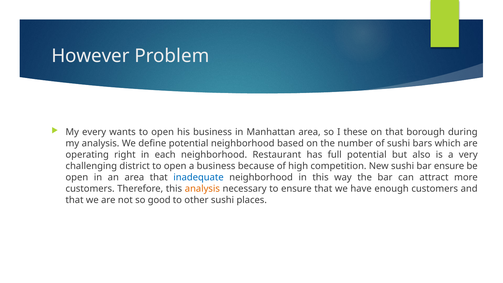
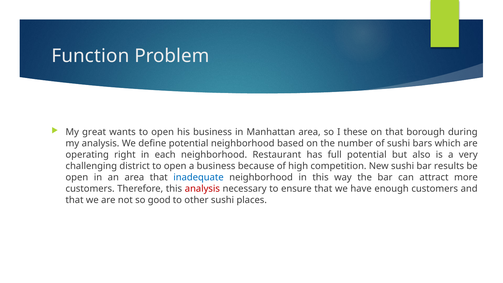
However: However -> Function (90, 56)
every: every -> great (94, 132)
bar ensure: ensure -> results (449, 166)
analysis colour: orange -> red (202, 189)
